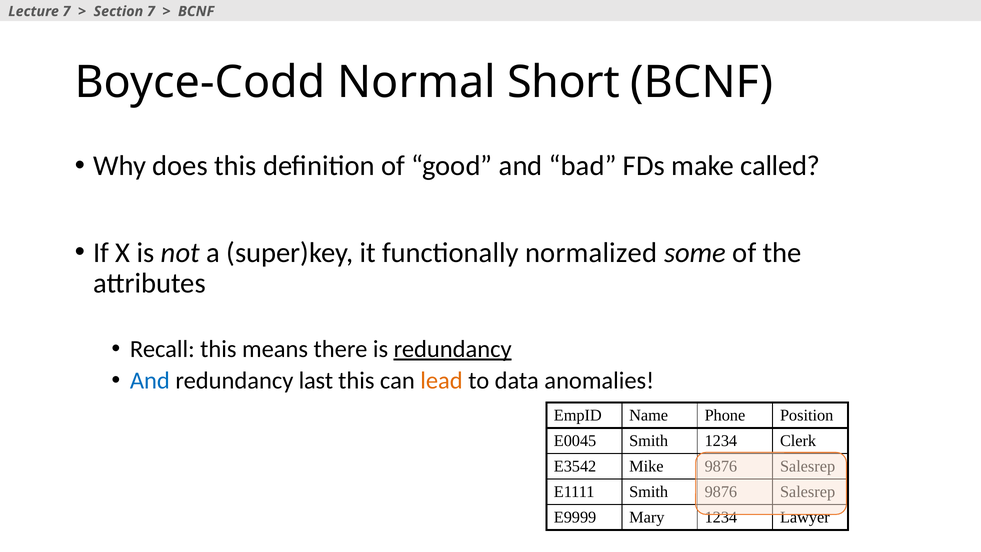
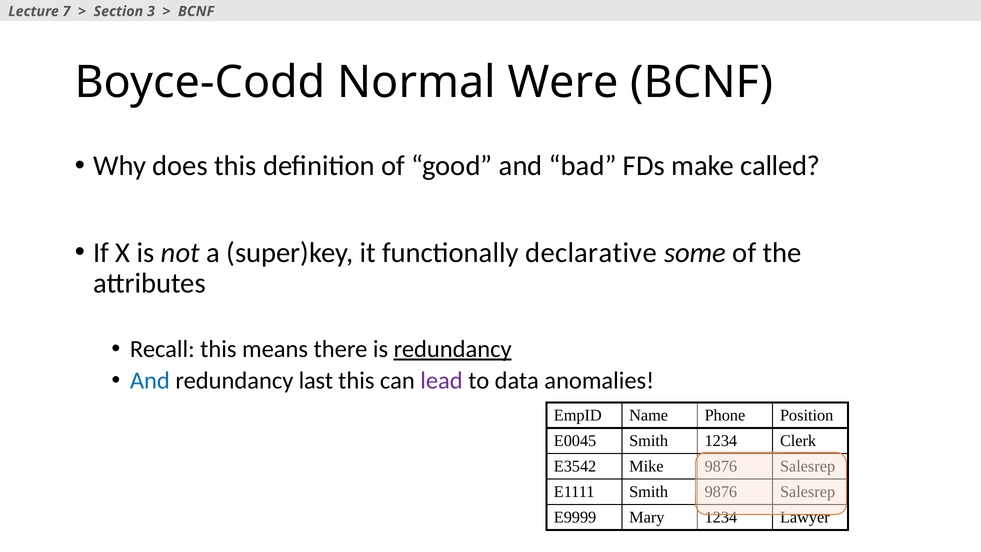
Section 7: 7 -> 3 (151, 11)
Short: Short -> Were (563, 82)
normalized: normalized -> declarative (591, 253)
lead colour: orange -> purple (442, 380)
